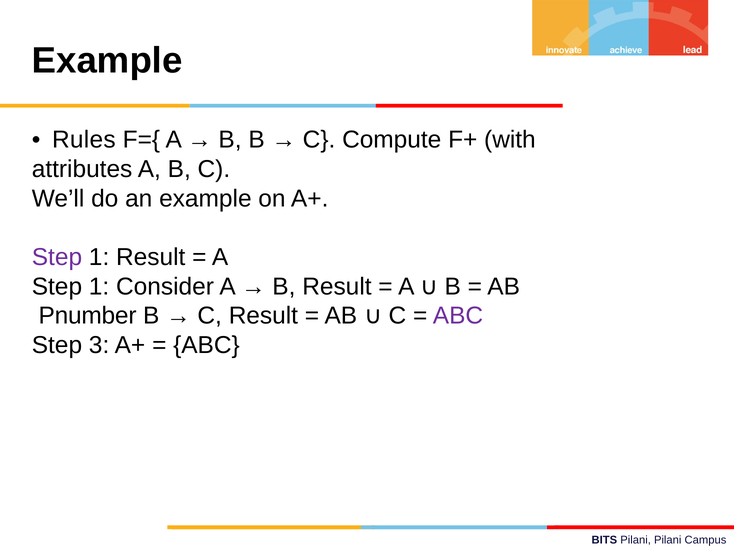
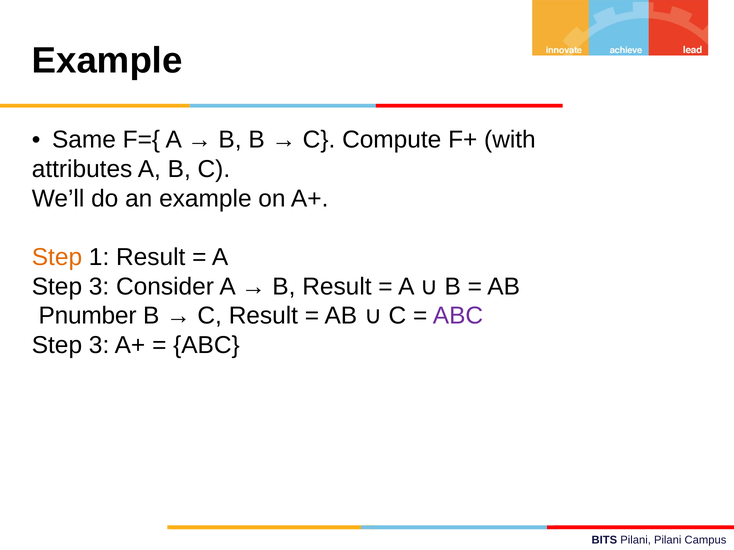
Rules: Rules -> Same (84, 140)
Step colour: purple -> orange (57, 257)
1: 1 -> 3 (99, 287)
